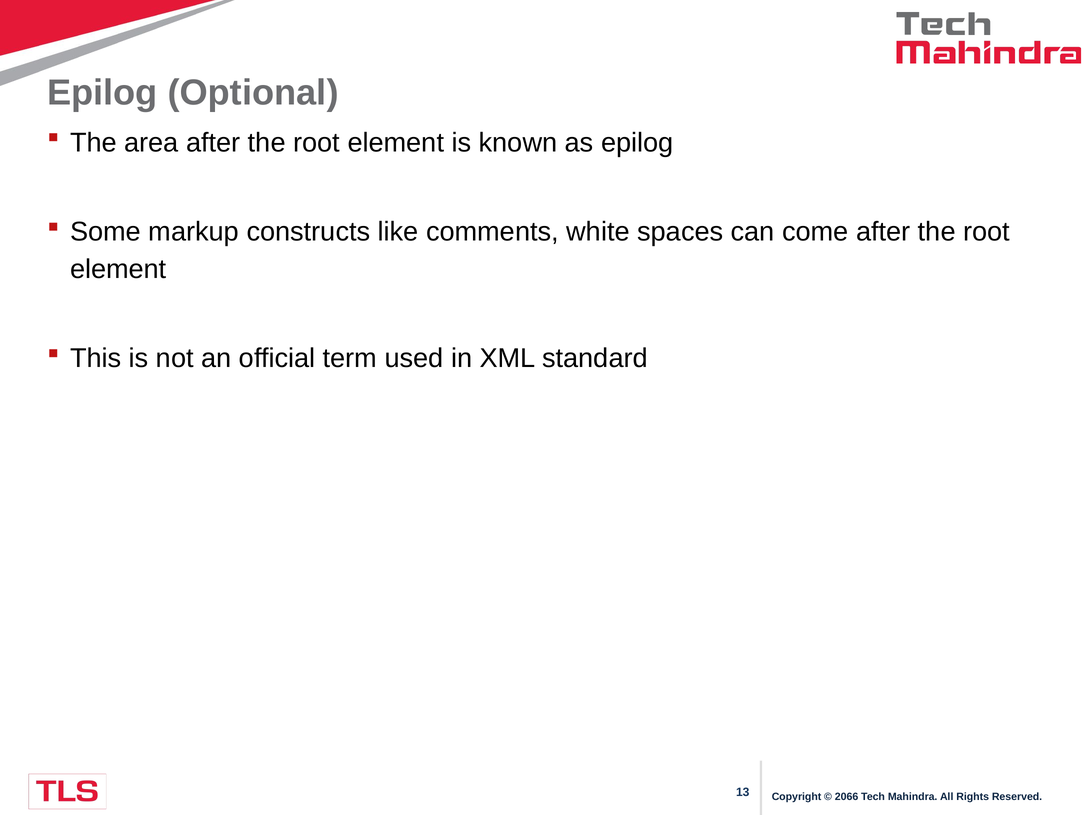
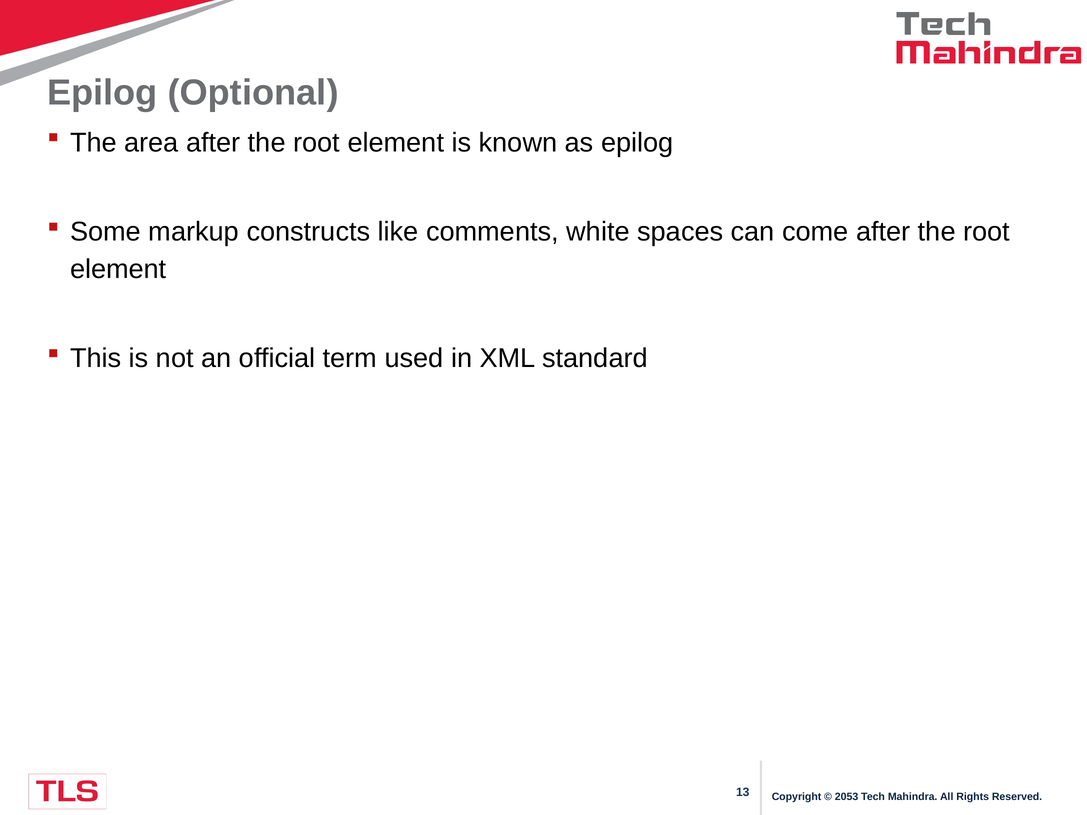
2066: 2066 -> 2053 (847, 797)
